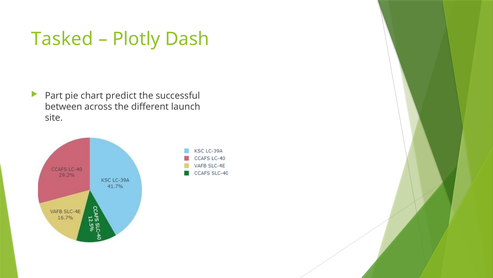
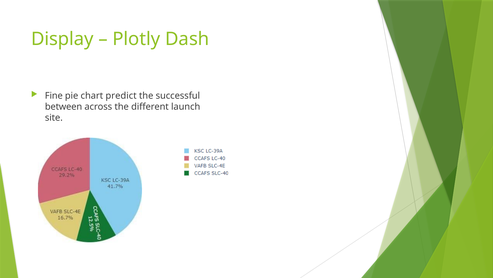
Tasked: Tasked -> Display (62, 39)
Part: Part -> Fine (54, 95)
